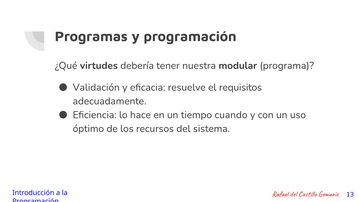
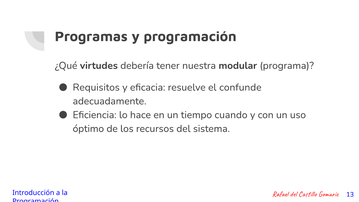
Validación: Validación -> Requisitos (96, 87)
requisitos: requisitos -> confunde (240, 87)
